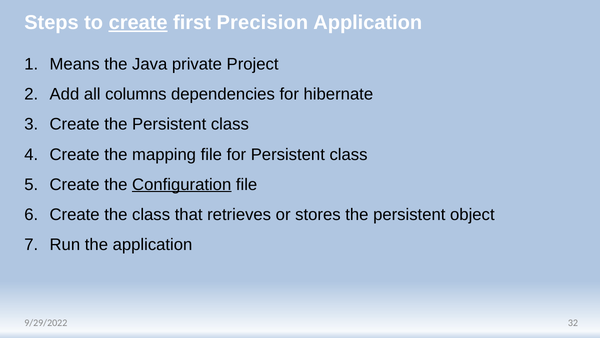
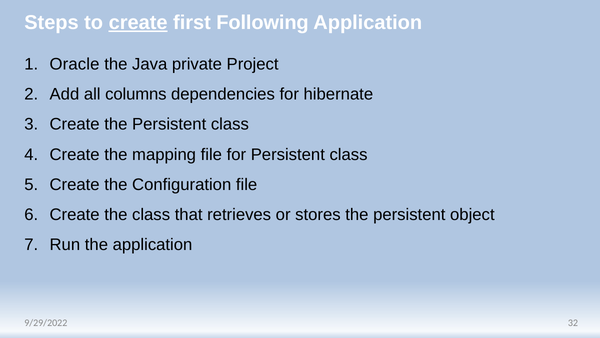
Precision: Precision -> Following (263, 23)
Means: Means -> Oracle (75, 64)
Configuration underline: present -> none (182, 184)
